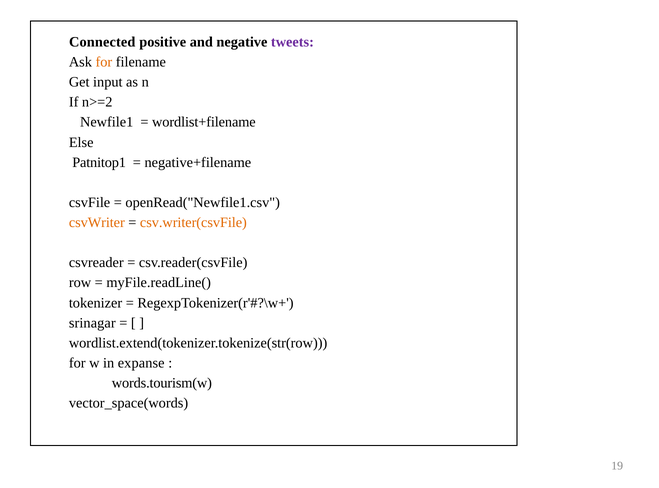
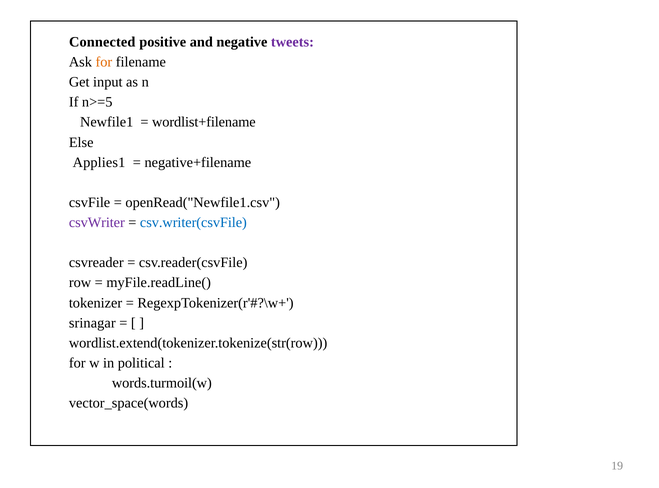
n>=2: n>=2 -> n>=5 (97, 102)
Patnitop1: Patnitop1 -> Applies1 (99, 162)
csvWriter colour: orange -> purple (97, 222)
csv.writer(csvFile colour: orange -> blue (193, 222)
expanse: expanse -> political (141, 363)
words.tourism(w: words.tourism(w -> words.turmoil(w (162, 383)
